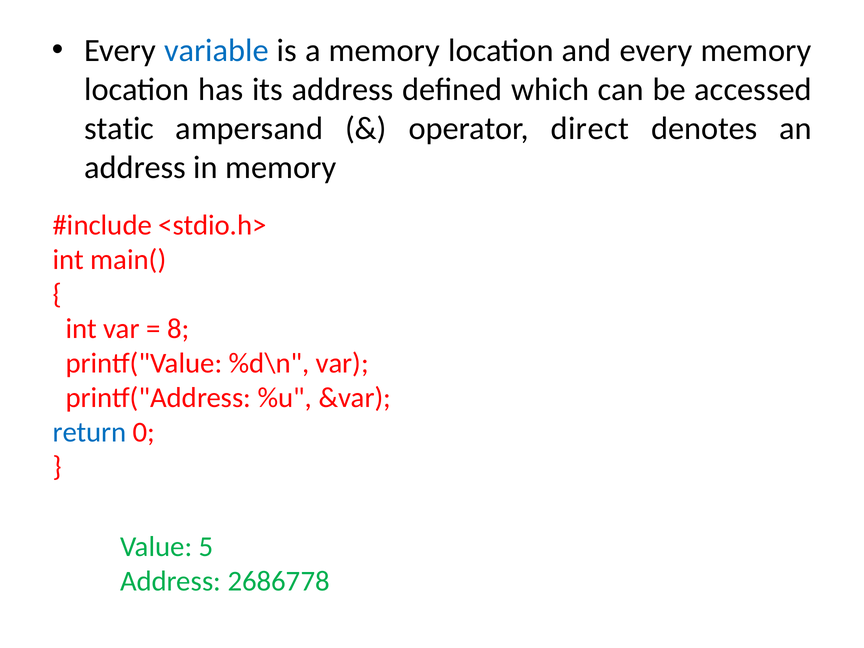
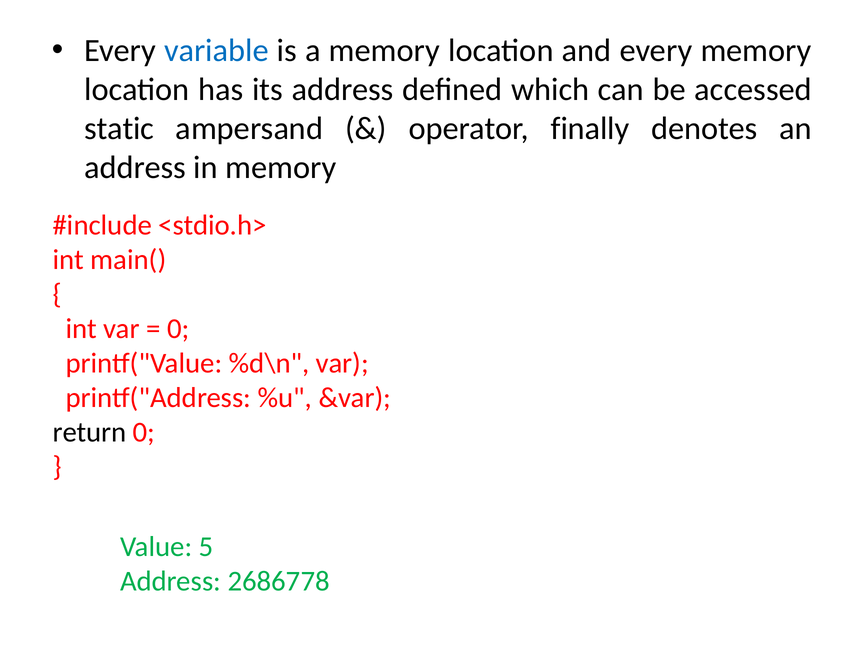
direct: direct -> finally (590, 128)
8: 8 -> 0 (178, 329)
return colour: blue -> black (90, 432)
